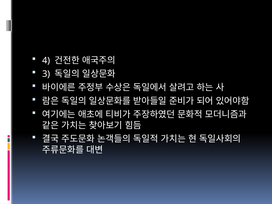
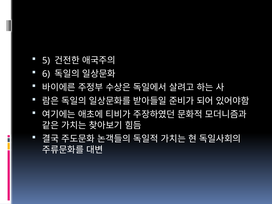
4: 4 -> 5 (46, 60)
3: 3 -> 6 (46, 74)
